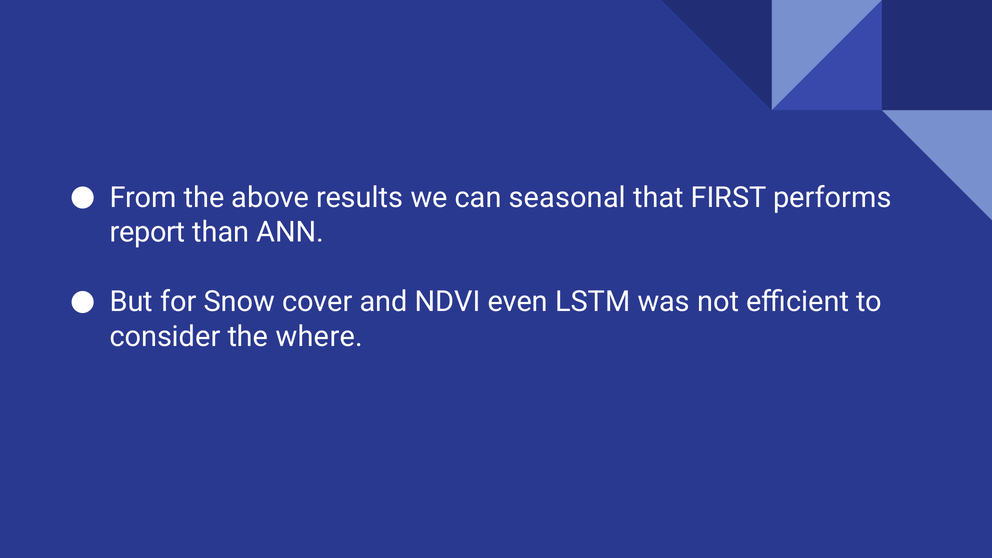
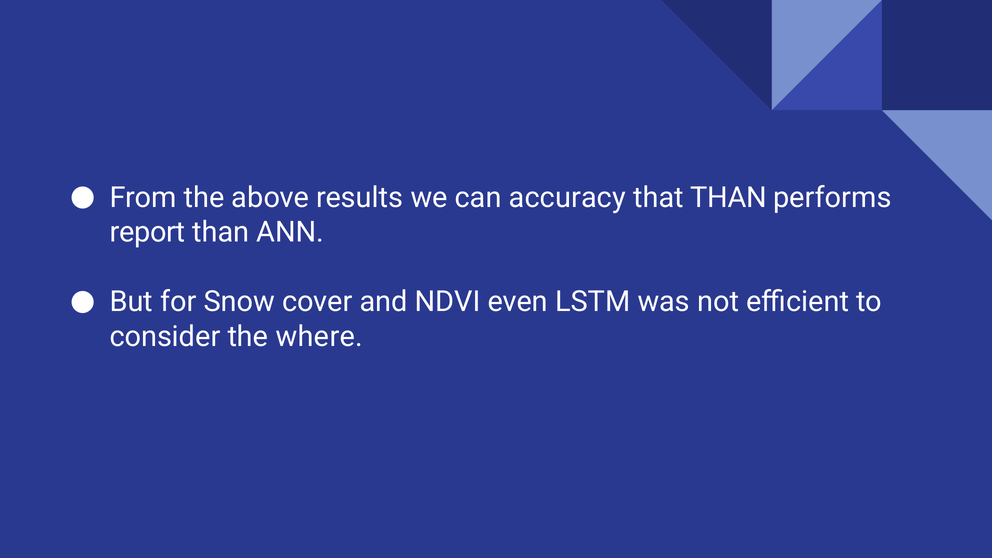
seasonal: seasonal -> accuracy (567, 198)
that FIRST: FIRST -> THAN (729, 198)
